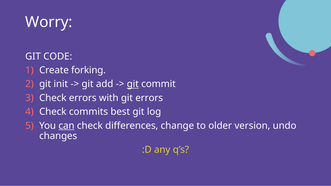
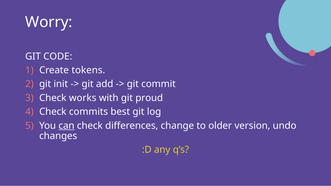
forking: forking -> tokens (88, 70)
git underline: present -> none (133, 84)
Check errors: errors -> works (83, 98)
git errors: errors -> proud (149, 98)
